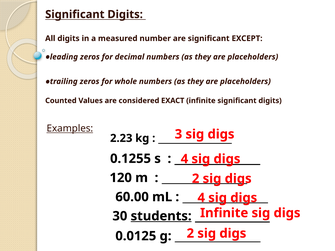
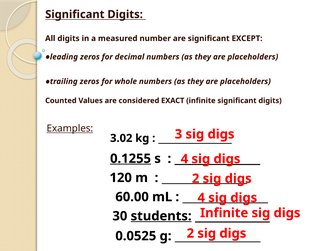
2.23: 2.23 -> 3.02 (121, 138)
0.1255 underline: none -> present (131, 159)
0.0125: 0.0125 -> 0.0525 (136, 236)
